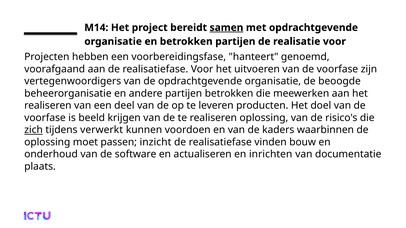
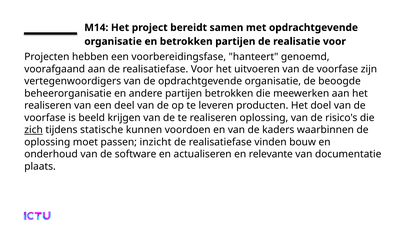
samen underline: present -> none (226, 28)
verwerkt: verwerkt -> statische (102, 130)
inrichten: inrichten -> relevante (271, 154)
